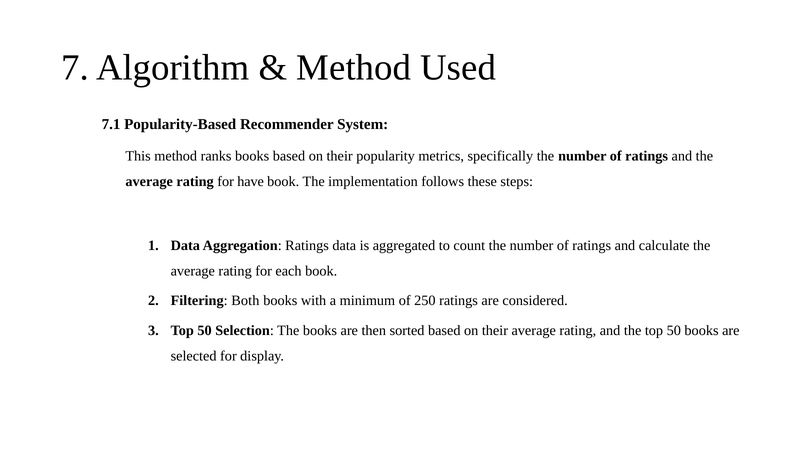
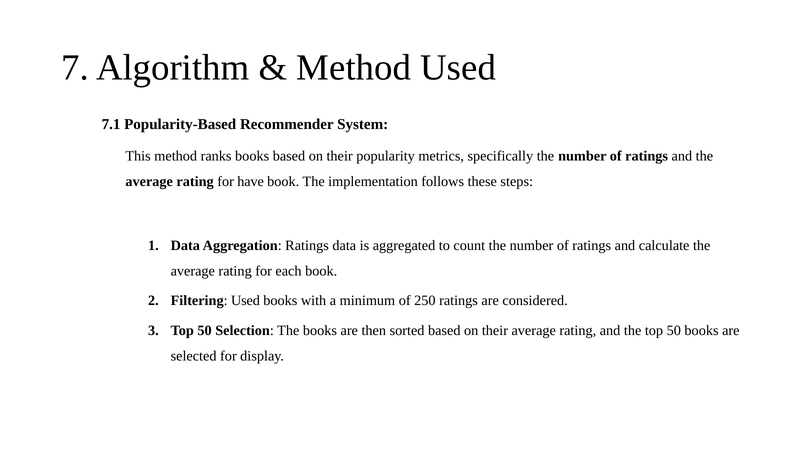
Filtering Both: Both -> Used (245, 301)
